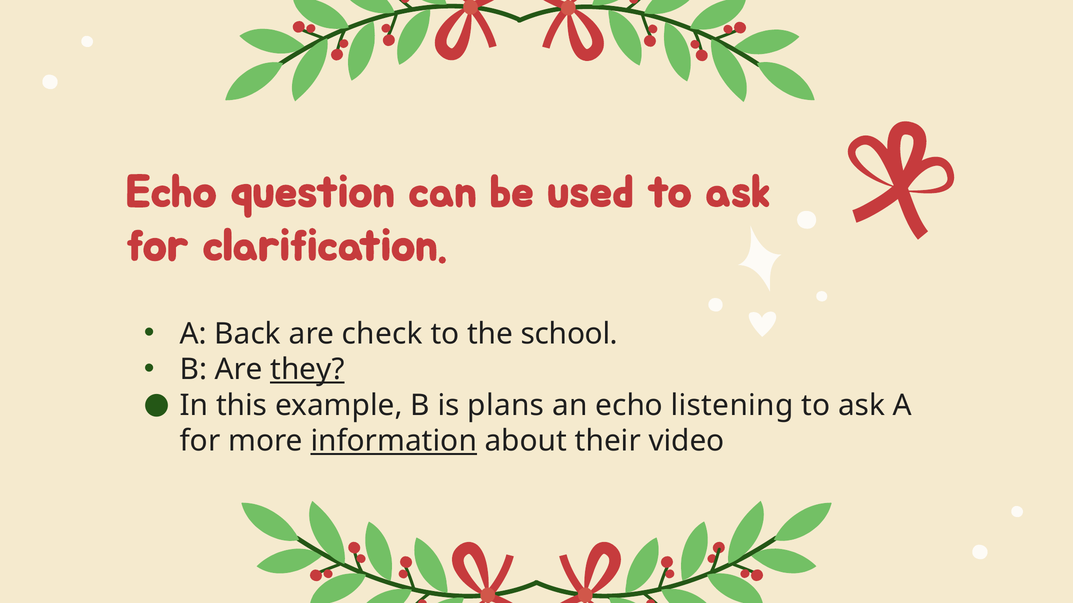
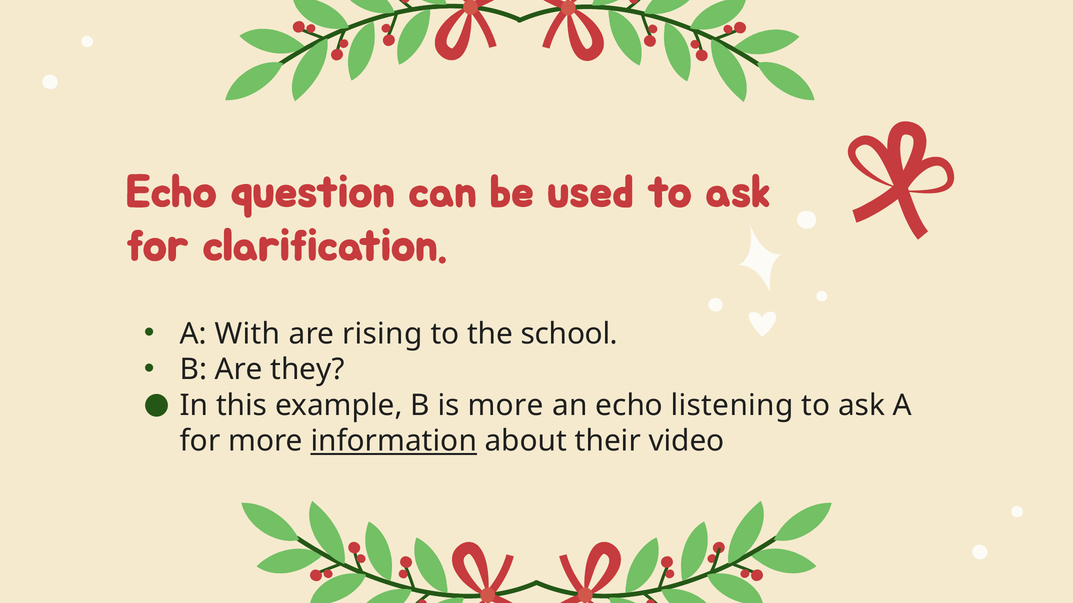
Back: Back -> With (248, 334)
check: check -> rising (382, 334)
they underline: present -> none (307, 370)
is plans: plans -> more (506, 406)
